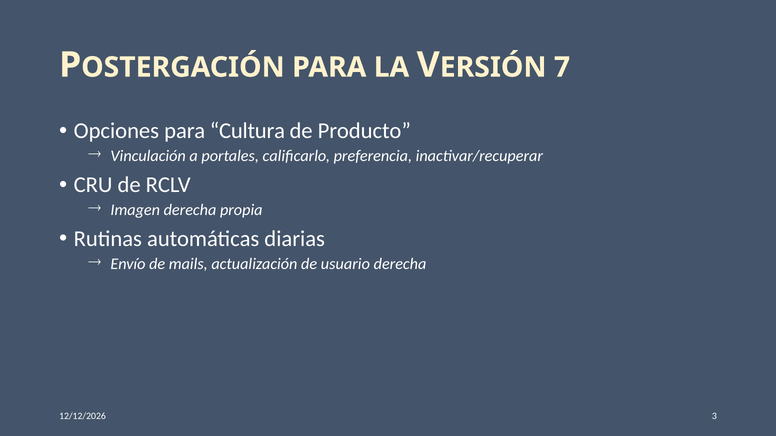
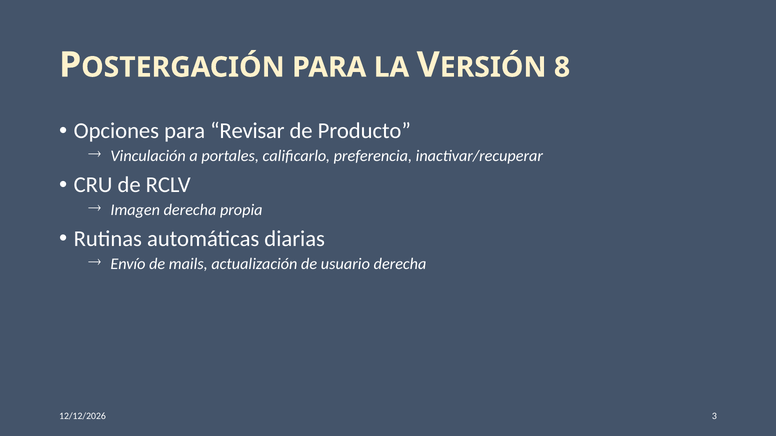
7: 7 -> 8 (562, 67)
Cultura: Cultura -> Revisar (247, 131)
